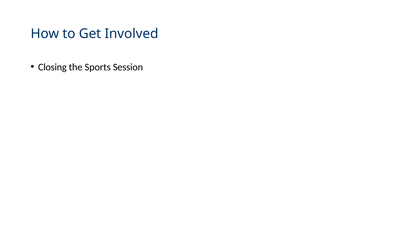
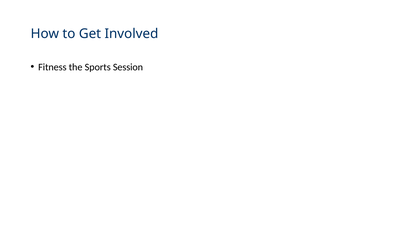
Closing: Closing -> Fitness (52, 67)
